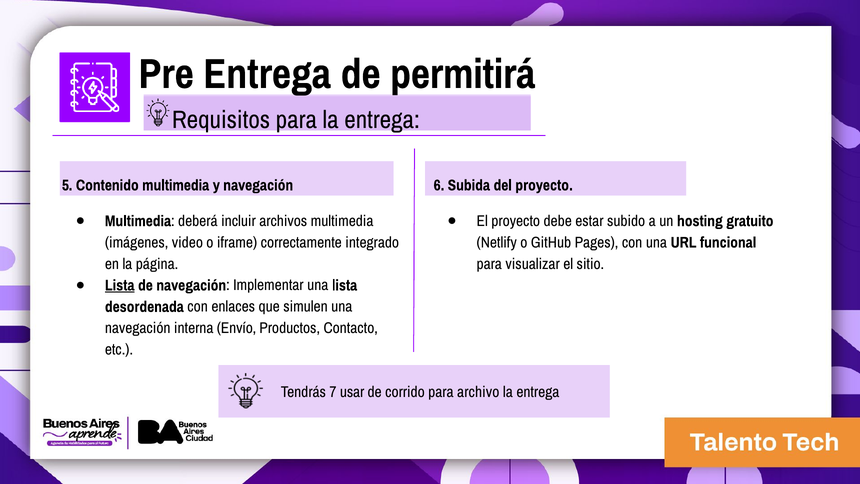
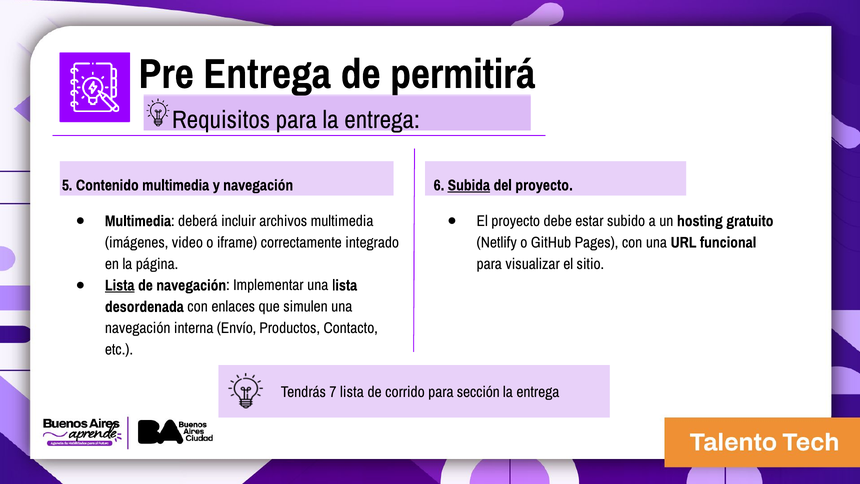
Subida underline: none -> present (469, 185)
7 usar: usar -> lista (352, 392)
archivo: archivo -> sección (478, 392)
